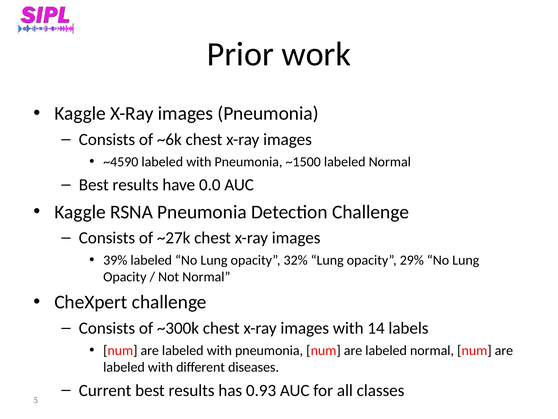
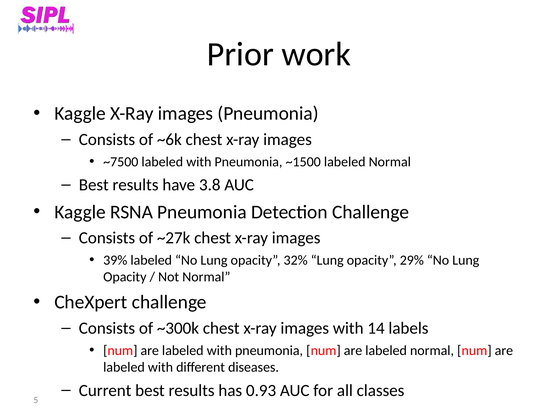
~4590: ~4590 -> ~7500 (121, 162)
0.0: 0.0 -> 3.8 (210, 185)
